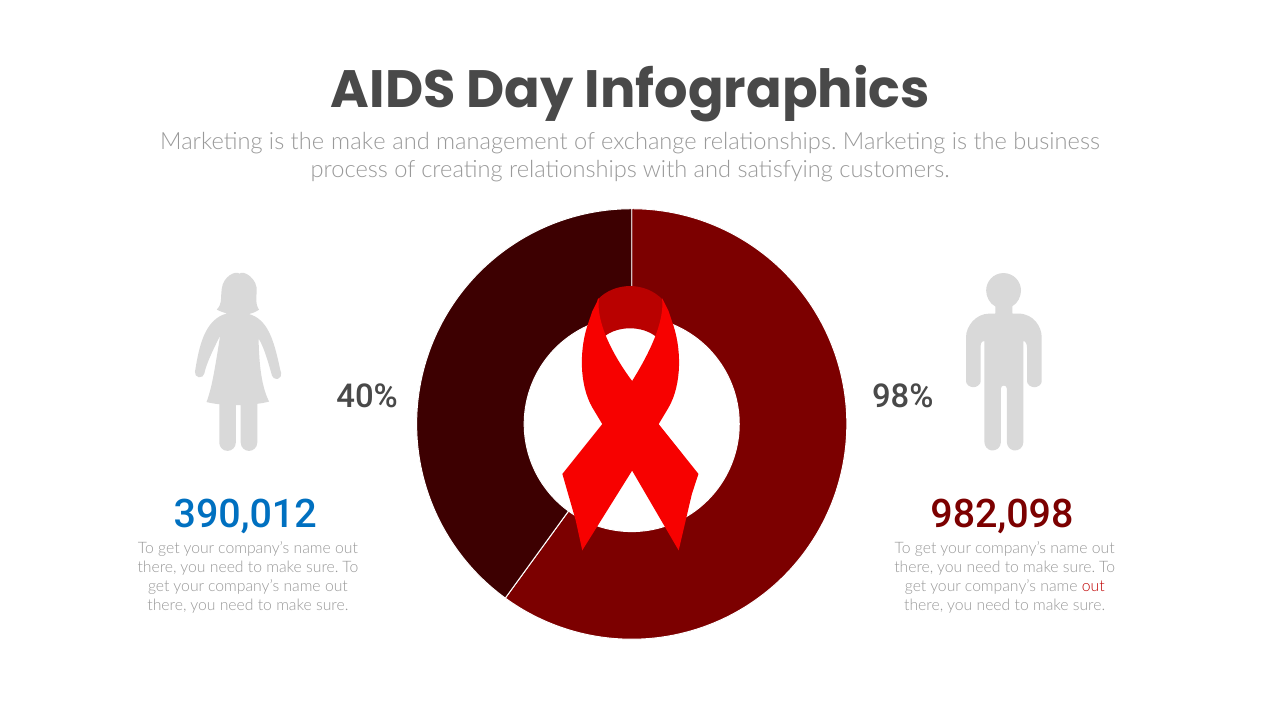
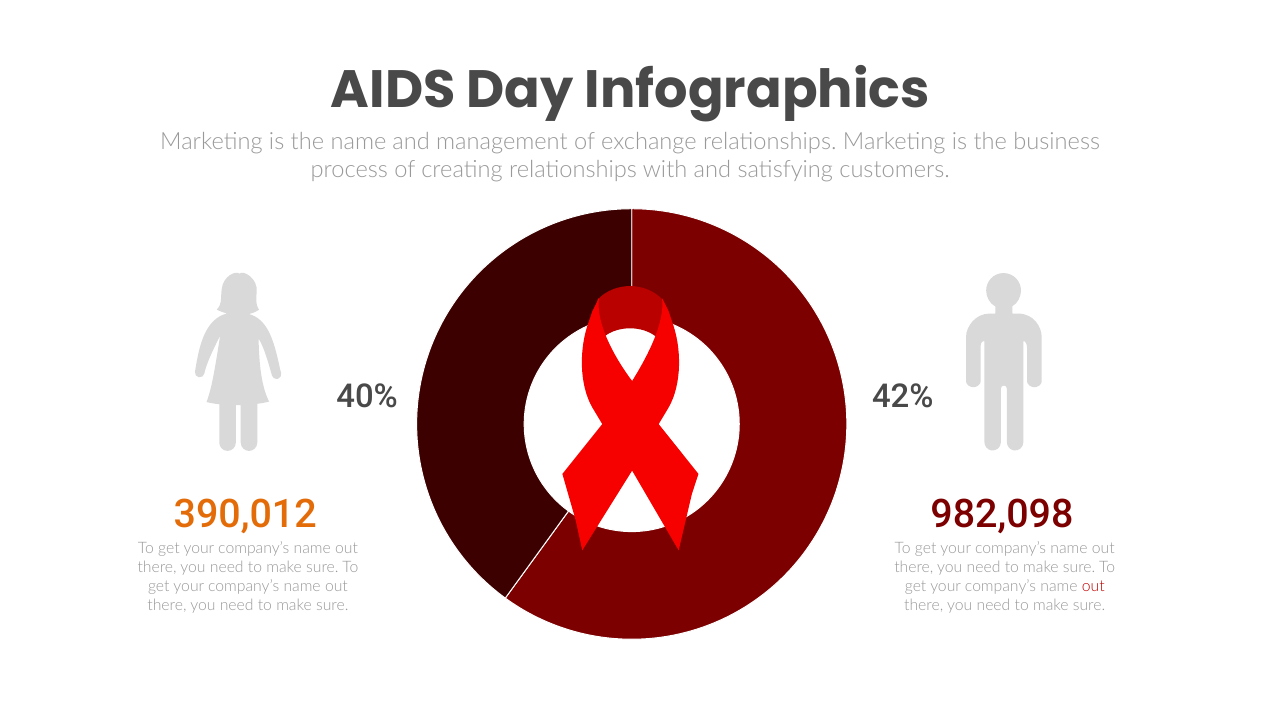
the make: make -> name (359, 141)
98%: 98% -> 42% (903, 396)
390,012 colour: blue -> orange (245, 514)
